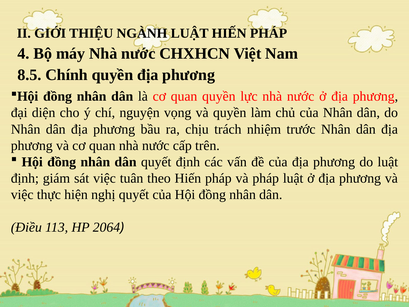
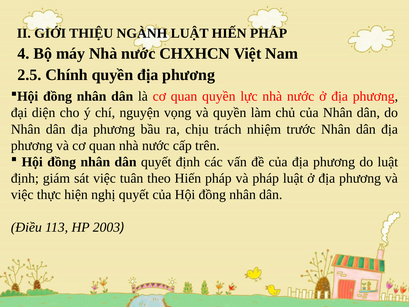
8.5: 8.5 -> 2.5 (30, 75)
2064: 2064 -> 2003 (106, 227)
